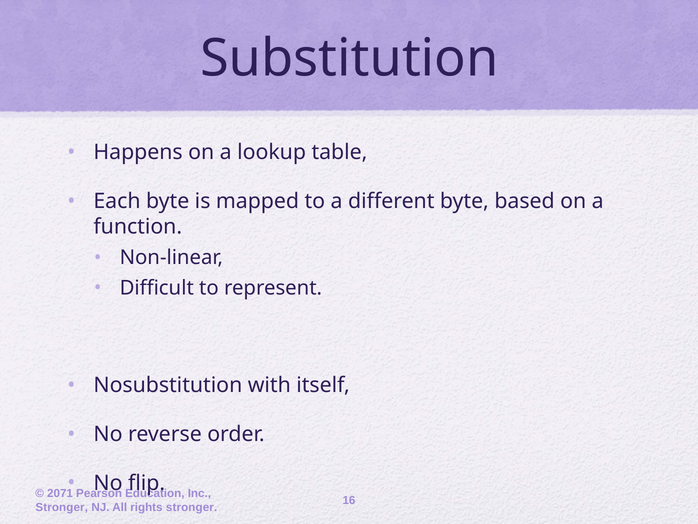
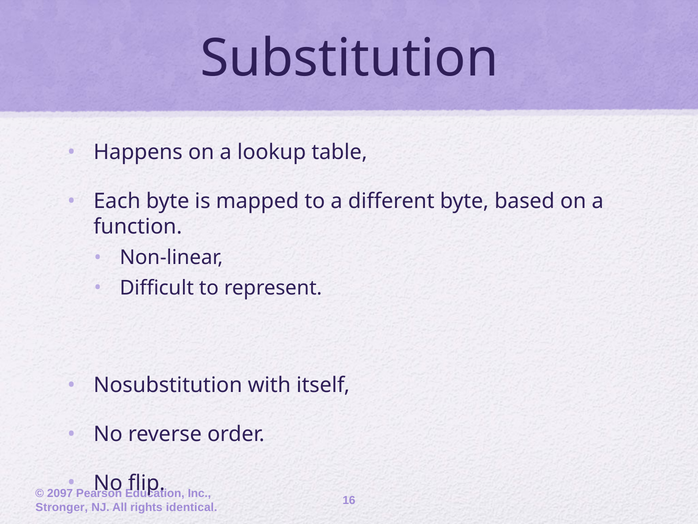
2071: 2071 -> 2097 (60, 493)
rights stronger: stronger -> identical (192, 507)
